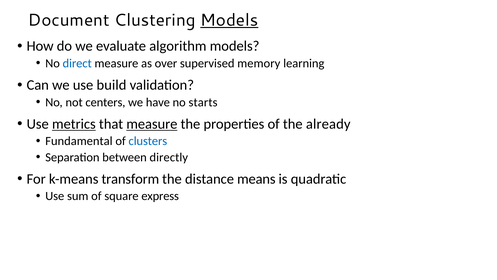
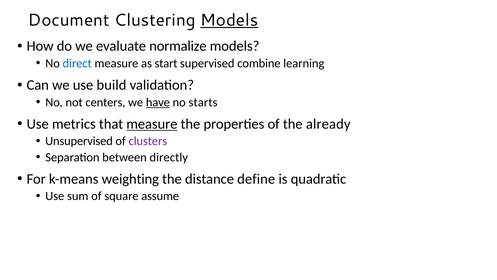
algorithm: algorithm -> normalize (178, 46)
over: over -> start (166, 63)
memory: memory -> combine (259, 63)
have underline: none -> present (158, 102)
metrics underline: present -> none (74, 124)
Fundamental: Fundamental -> Unsupervised (79, 141)
clusters colour: blue -> purple (148, 141)
transform: transform -> weighting (130, 179)
means: means -> define (256, 179)
express: express -> assume (160, 196)
